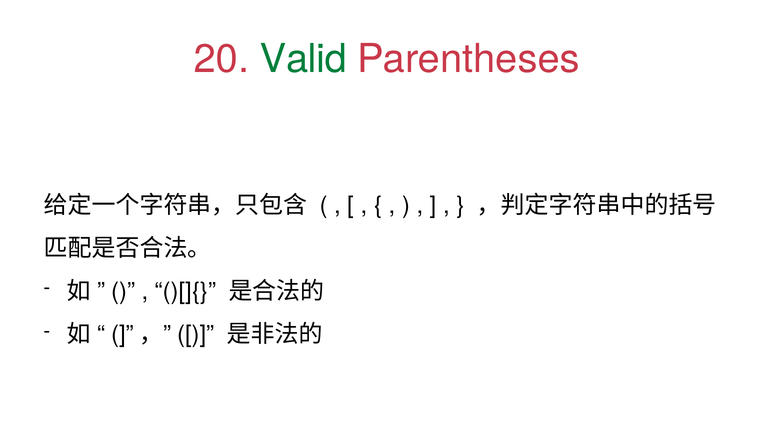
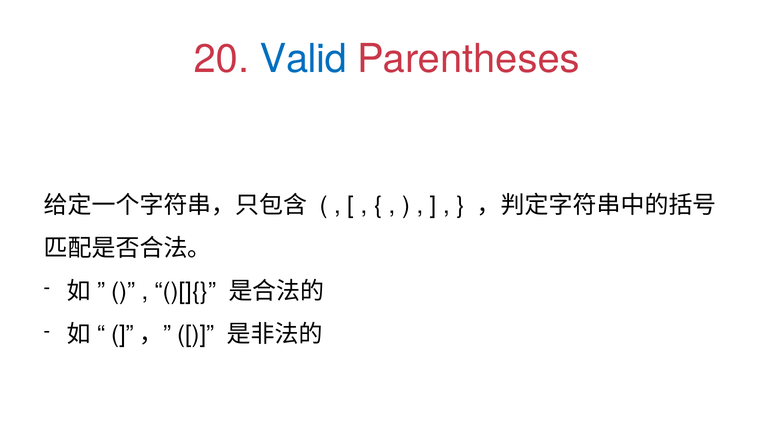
Valid colour: green -> blue (303, 59)
